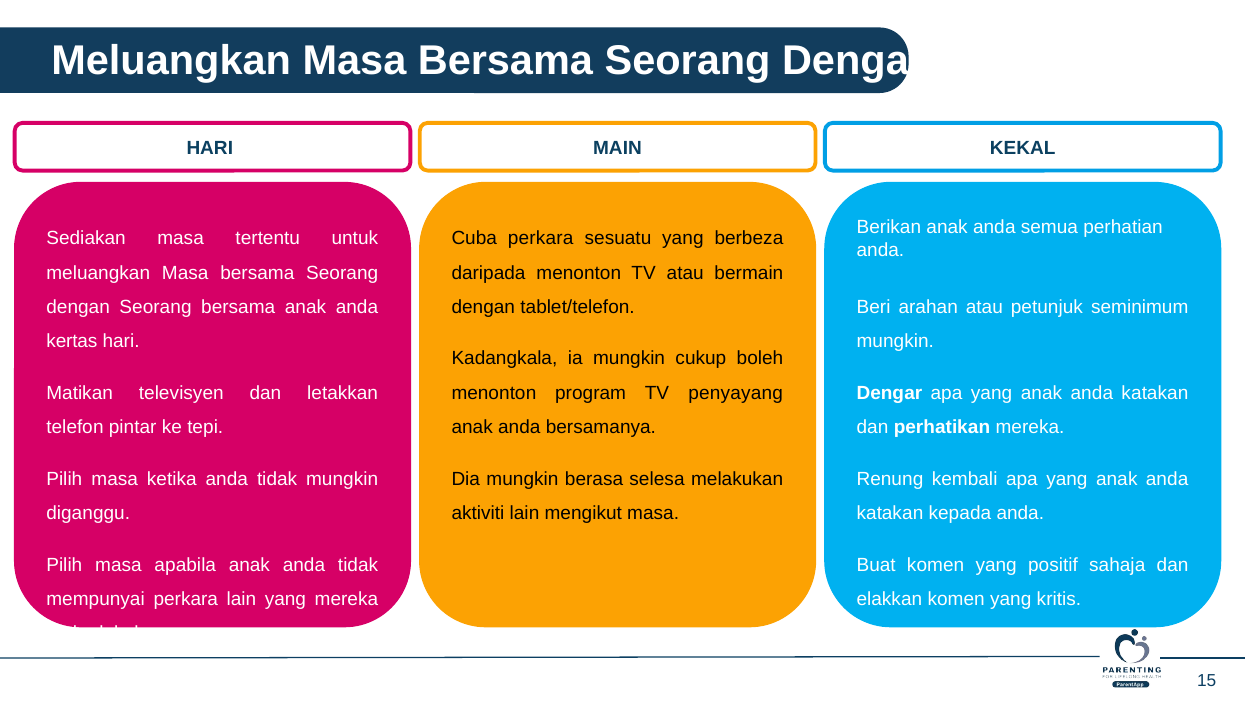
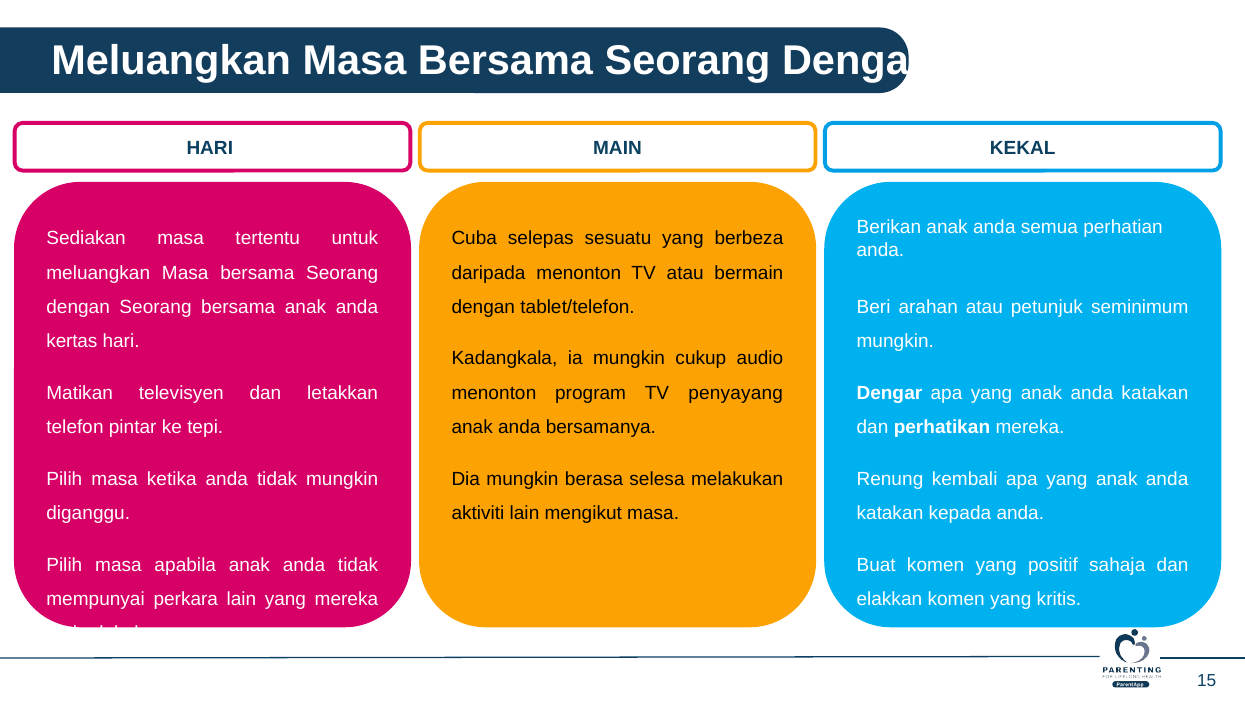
Cuba perkara: perkara -> selepas (541, 238)
boleh: boleh -> audio (760, 358)
